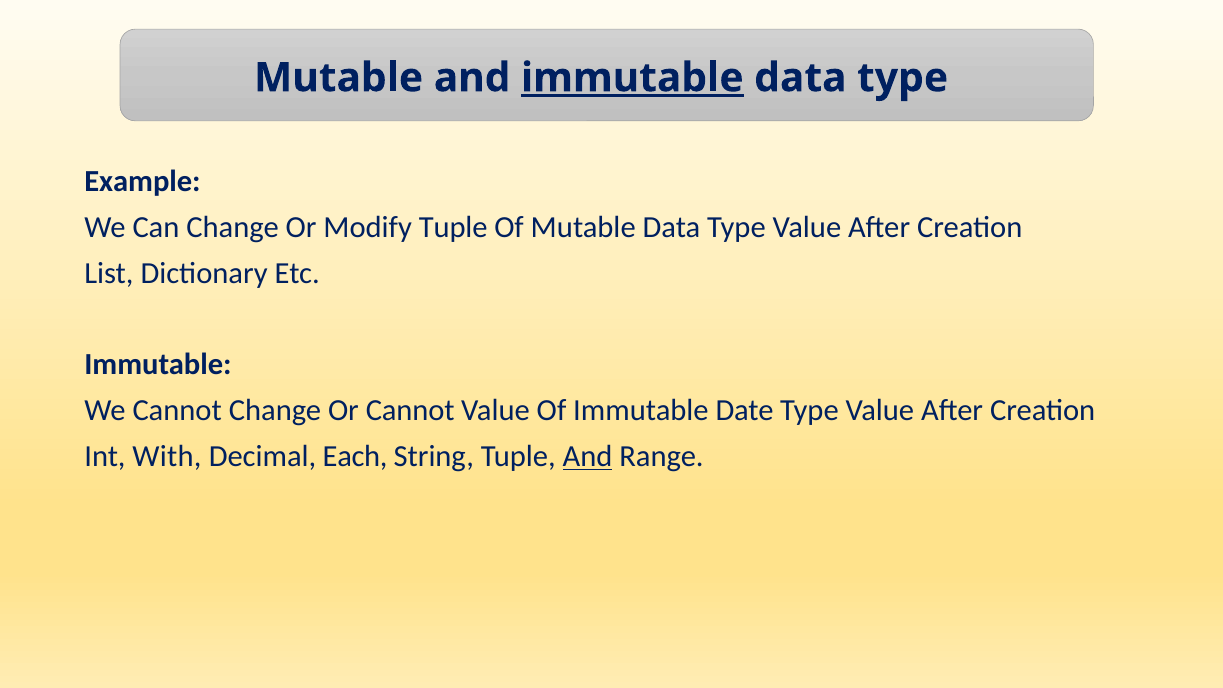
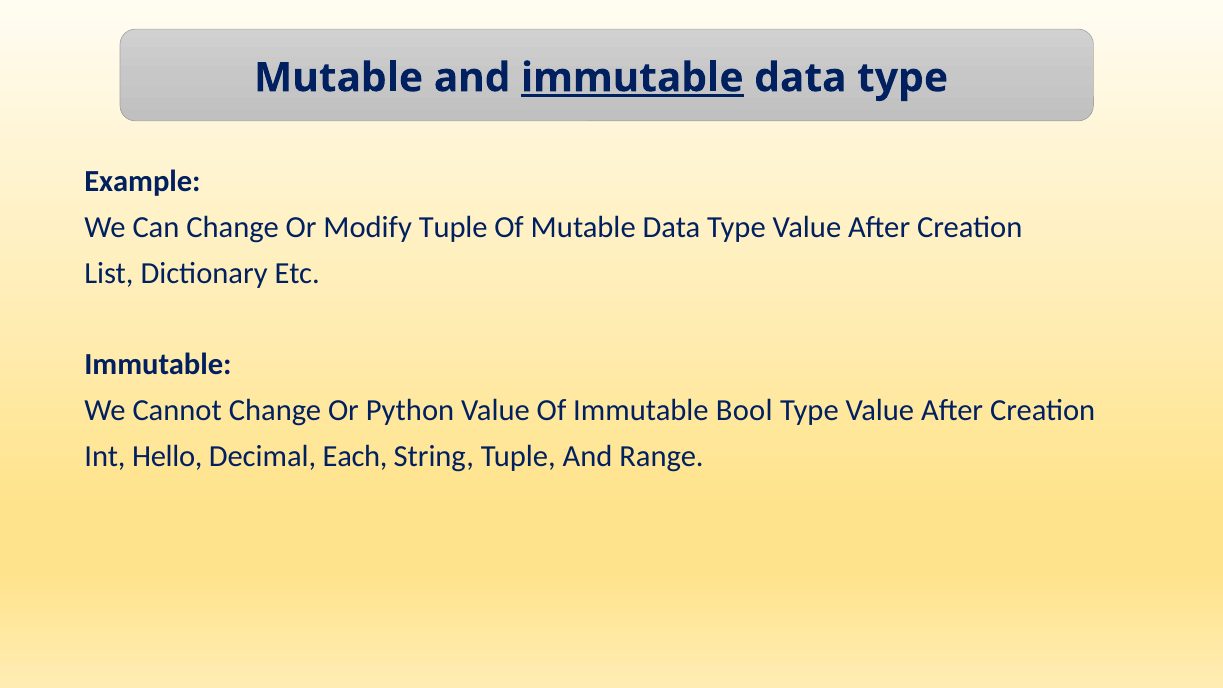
Or Cannot: Cannot -> Python (410, 411)
Date: Date -> Bool (744, 411)
With: With -> Hello (167, 456)
And underline: present -> none (588, 456)
